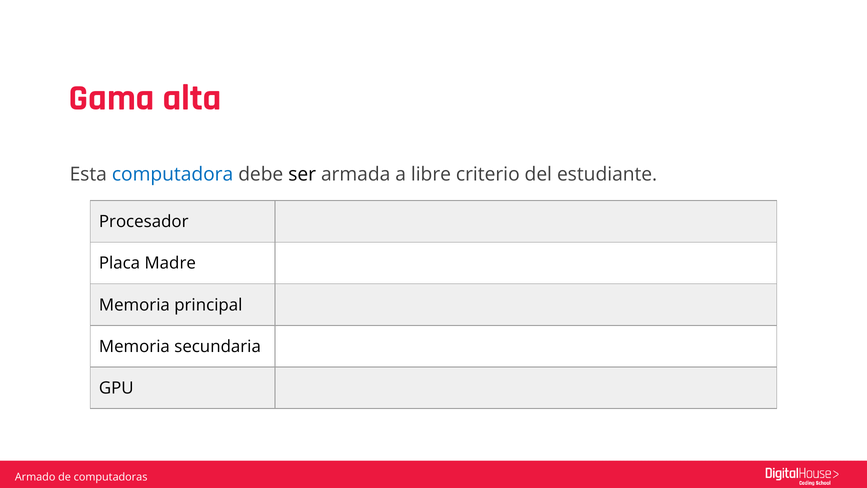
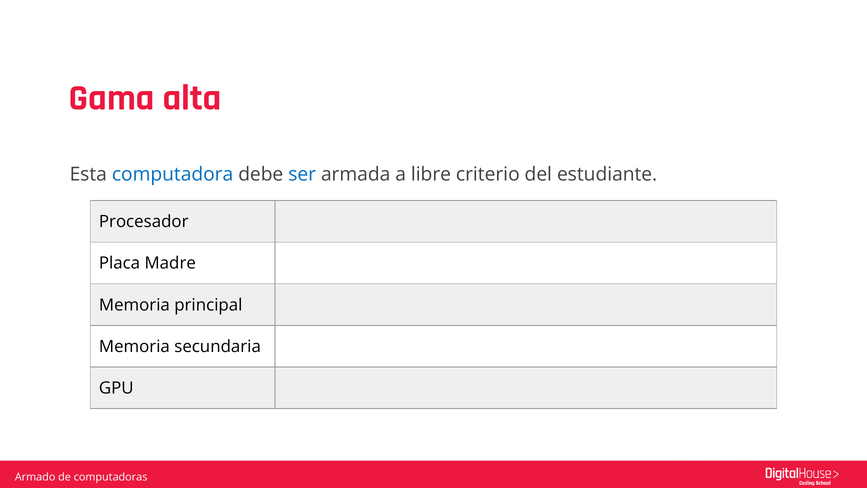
ser colour: black -> blue (302, 174)
